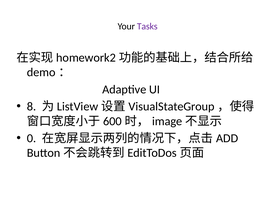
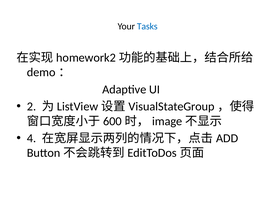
Tasks colour: purple -> blue (147, 26)
8: 8 -> 2 (31, 107)
0: 0 -> 4 (31, 138)
